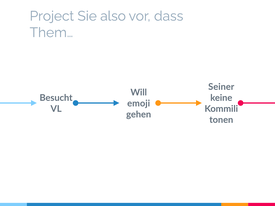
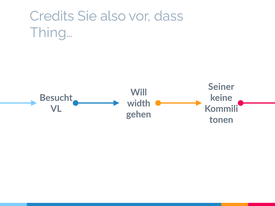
Project: Project -> Credits (52, 16)
Them…: Them… -> Thing… (51, 33)
emoji: emoji -> width (139, 104)
